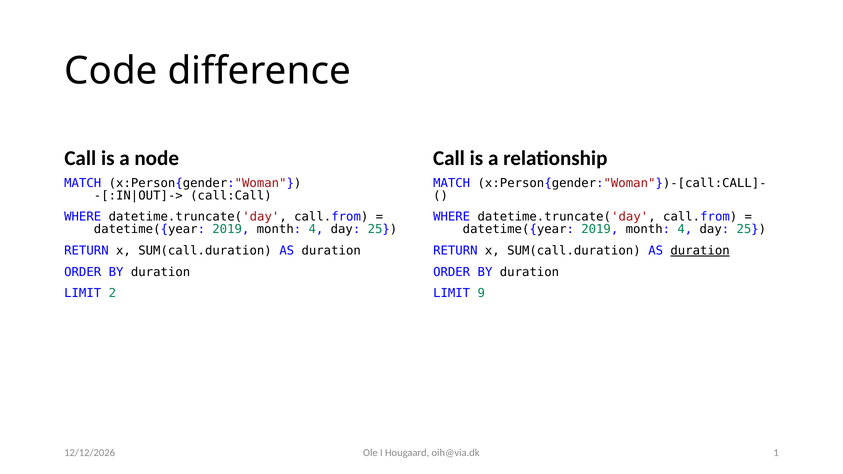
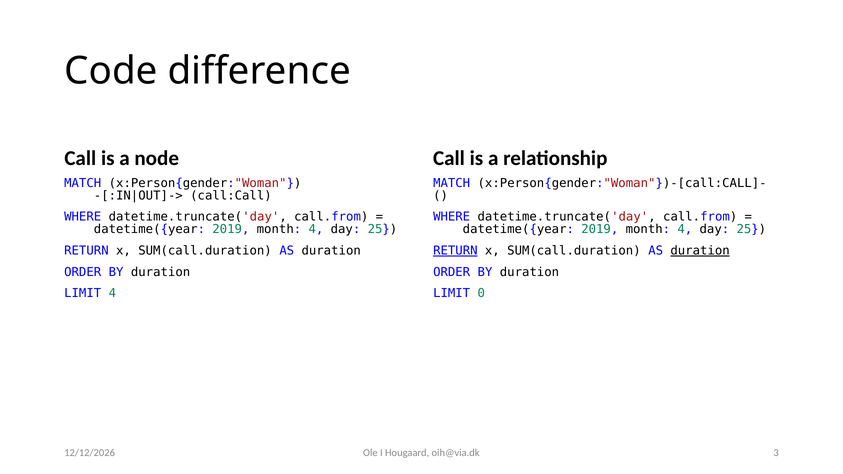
RETURN underline: none -> present (455, 251)
LIMIT 2: 2 -> 4 (112, 293)
9: 9 -> 0 (481, 293)
1: 1 -> 3 (776, 453)
